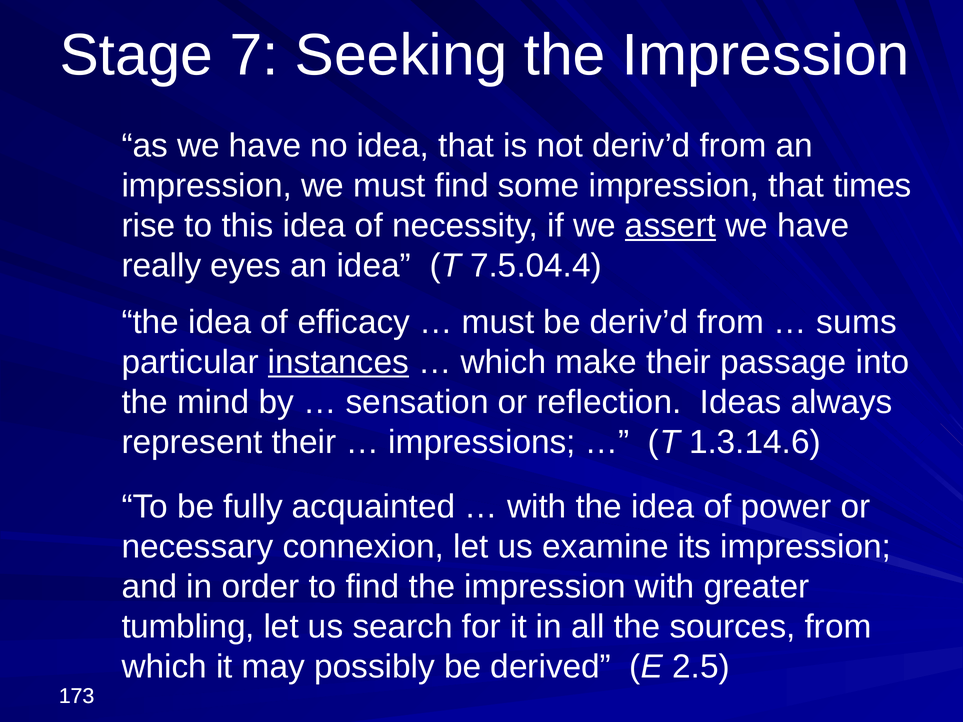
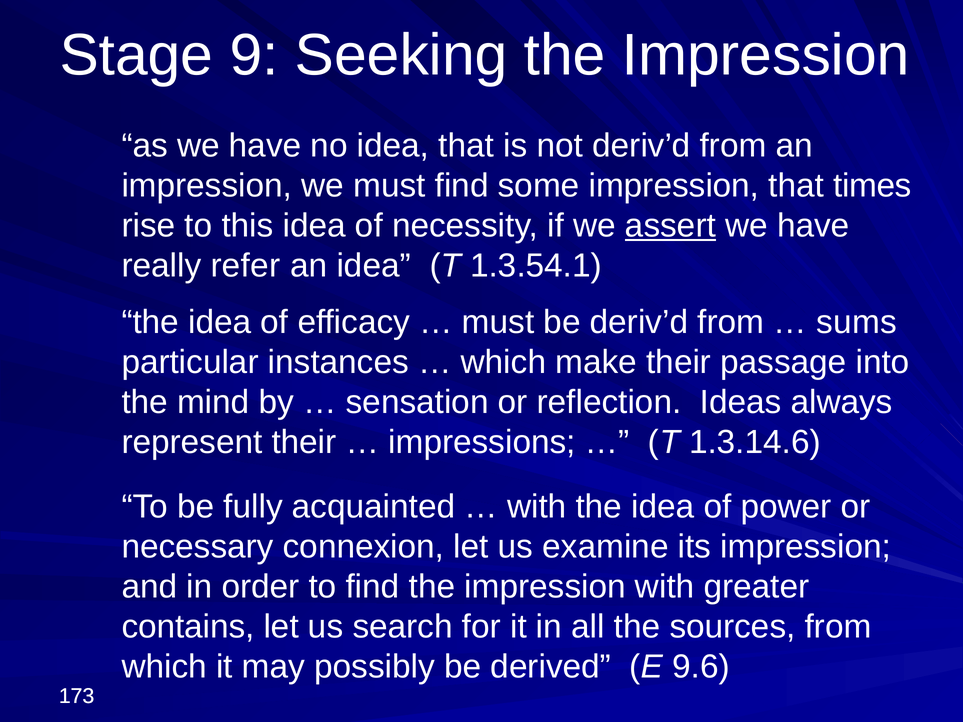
7: 7 -> 9 (254, 55)
eyes: eyes -> refer (246, 266)
7.5.04.4: 7.5.04.4 -> 1.3.54.1 (536, 266)
instances underline: present -> none (338, 362)
tumbling: tumbling -> contains (188, 627)
2.5: 2.5 -> 9.6 (701, 667)
